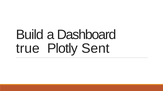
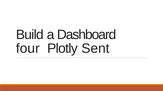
true: true -> four (28, 49)
